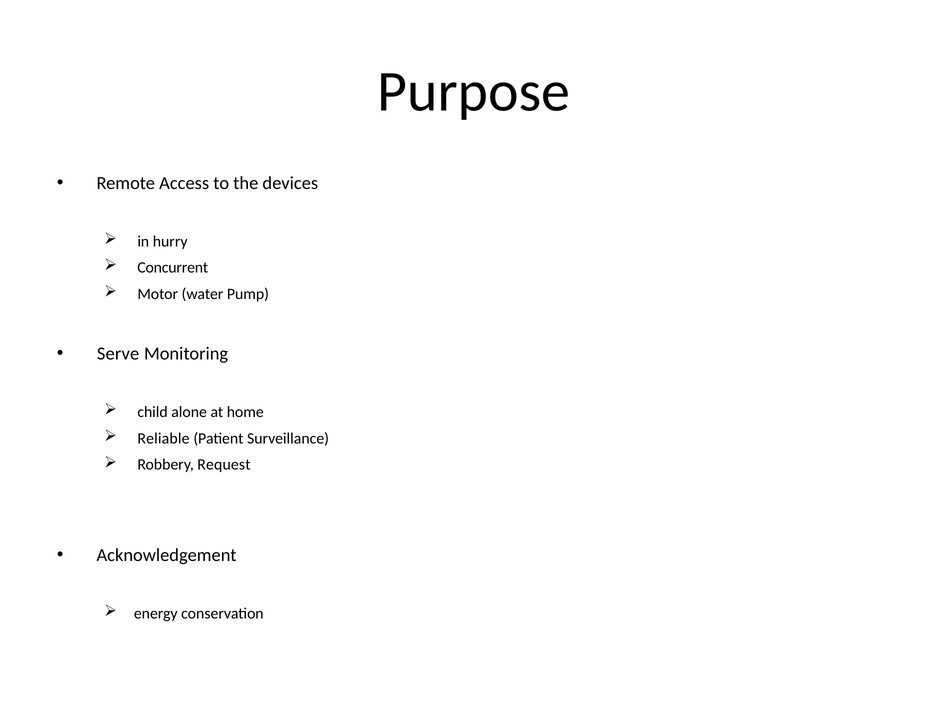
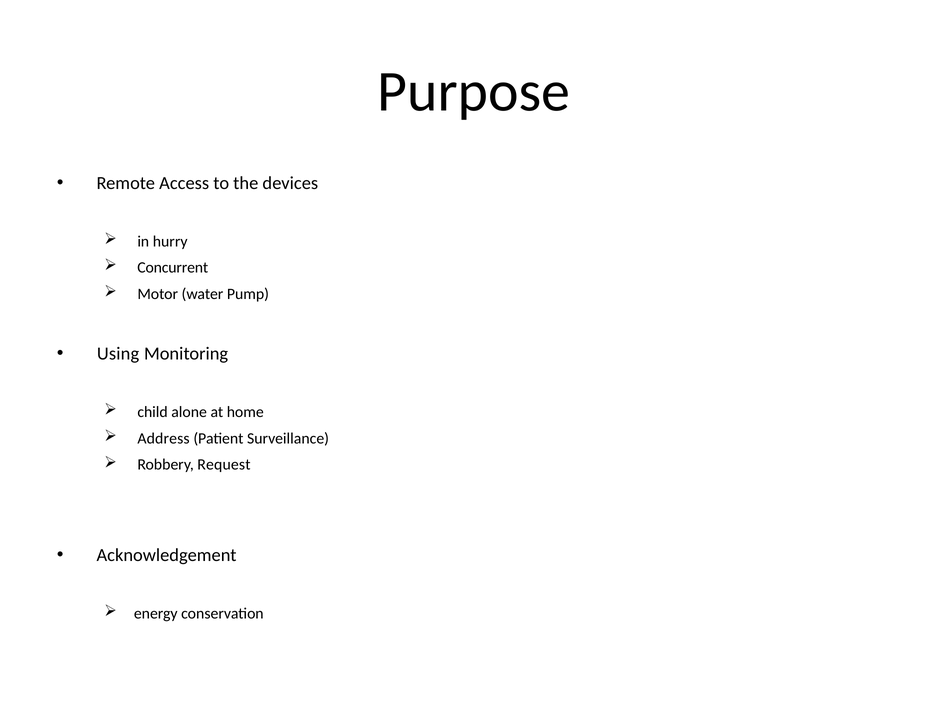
Serve: Serve -> Using (118, 354)
Reliable: Reliable -> Address (163, 438)
